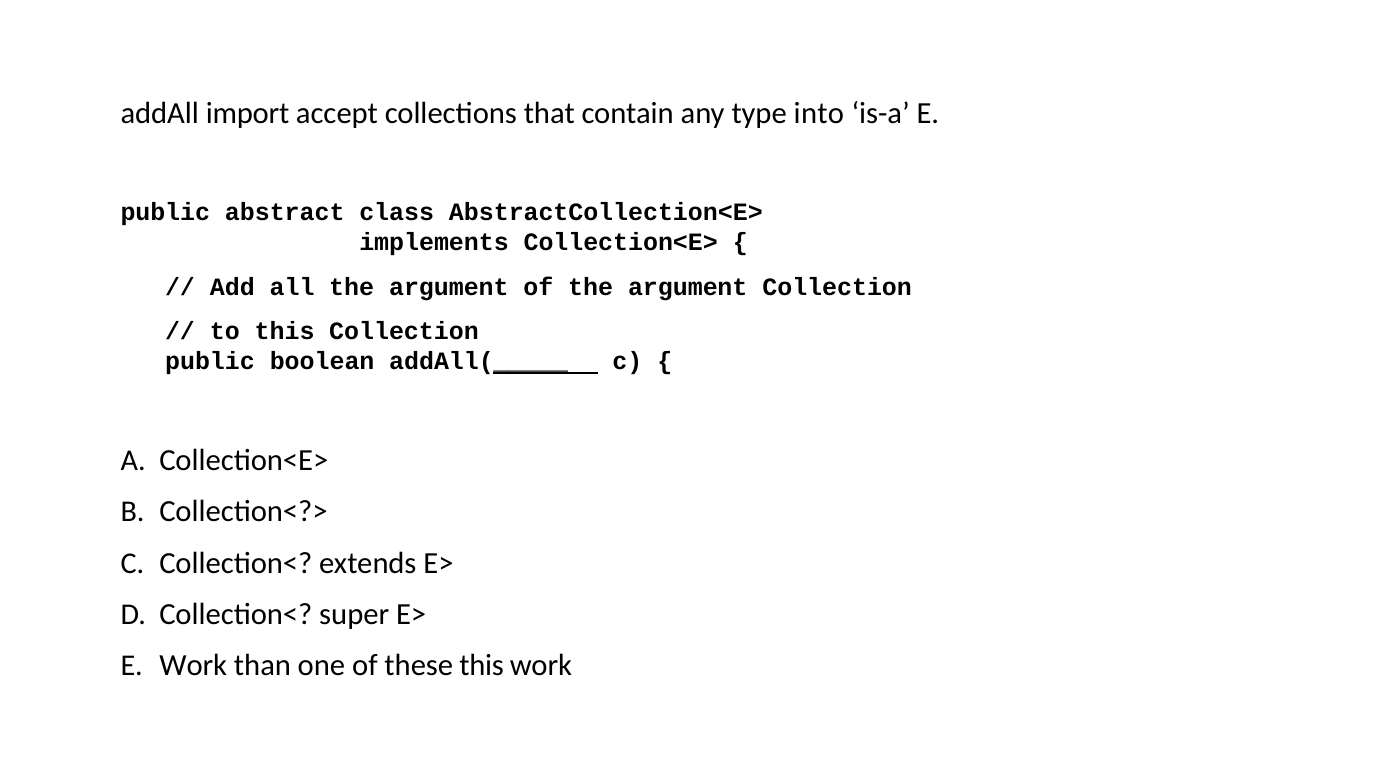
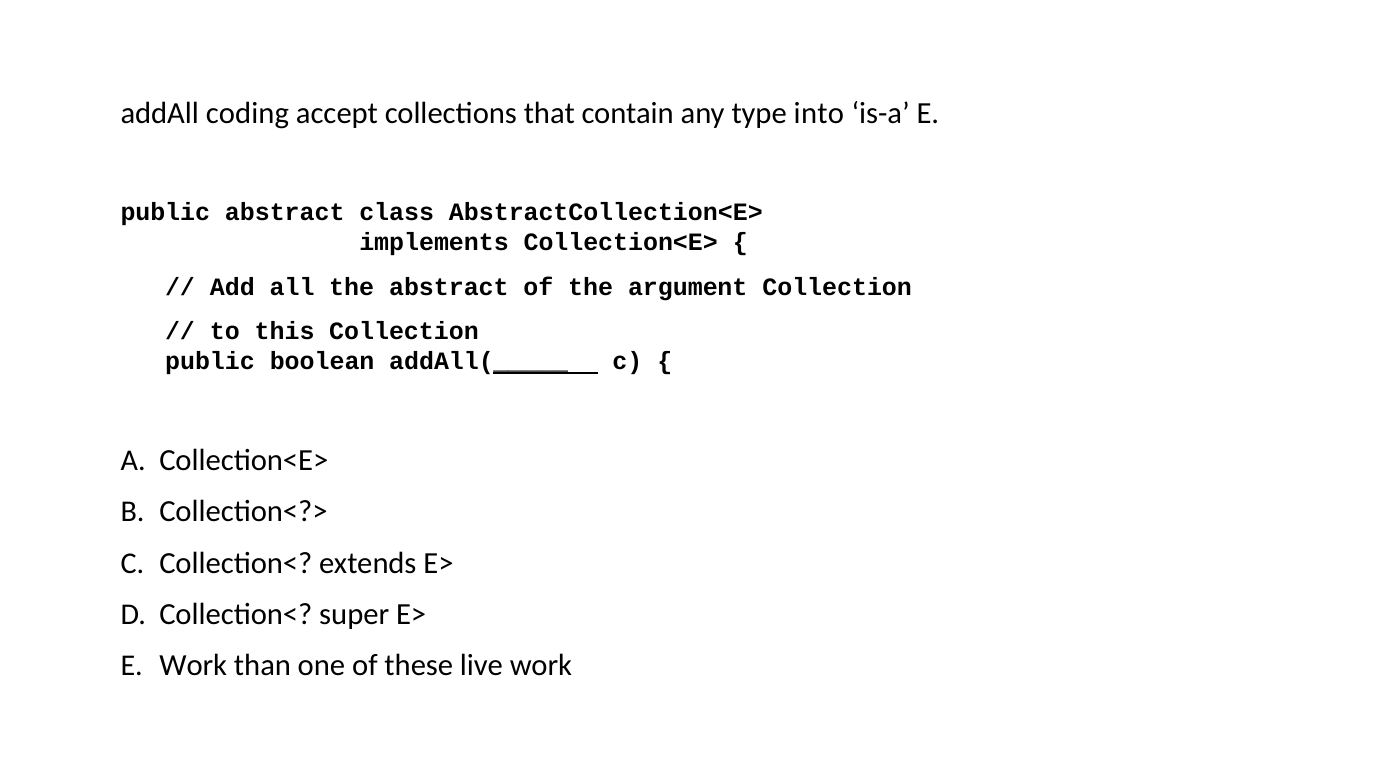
import: import -> coding (247, 114)
all the argument: argument -> abstract (449, 287)
these this: this -> live (481, 665)
